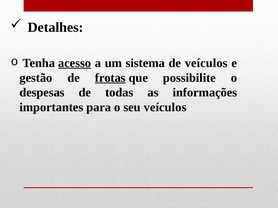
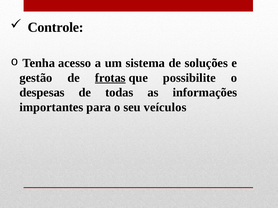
Detalhes: Detalhes -> Controle (56, 27)
acesso underline: present -> none (75, 63)
de veículos: veículos -> soluções (206, 63)
